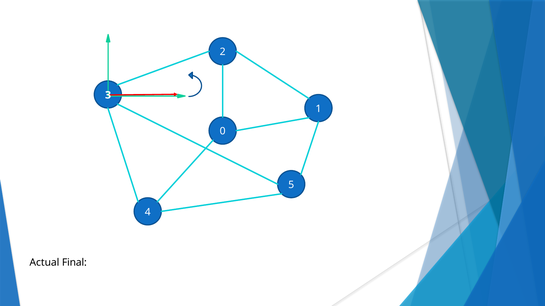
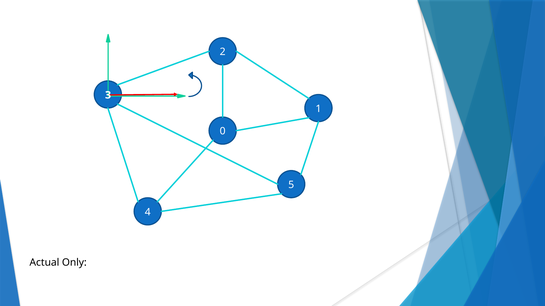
Final: Final -> Only (74, 263)
